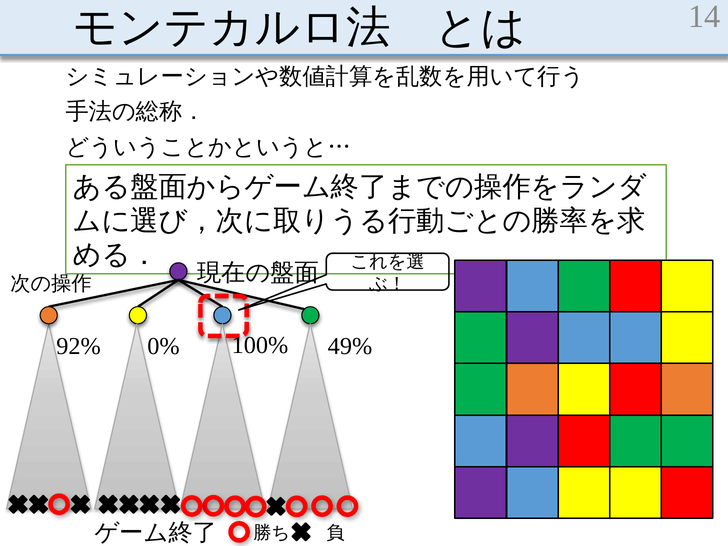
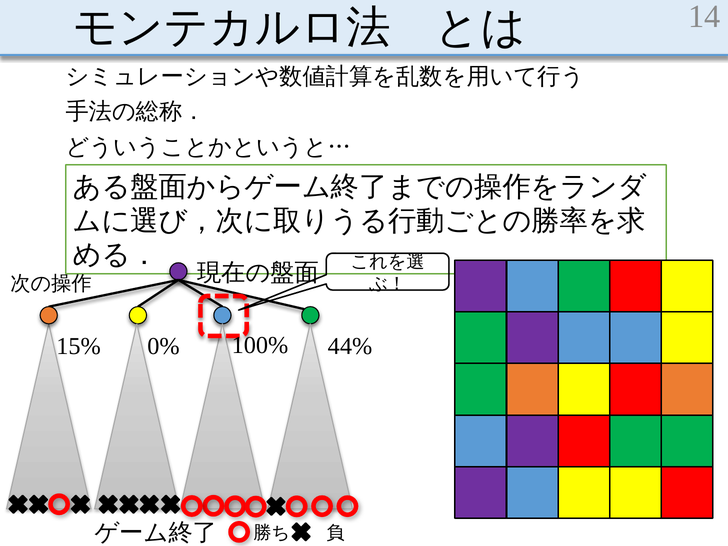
92%: 92% -> 15% (79, 346)
49%: 49% -> 44% (350, 346)
